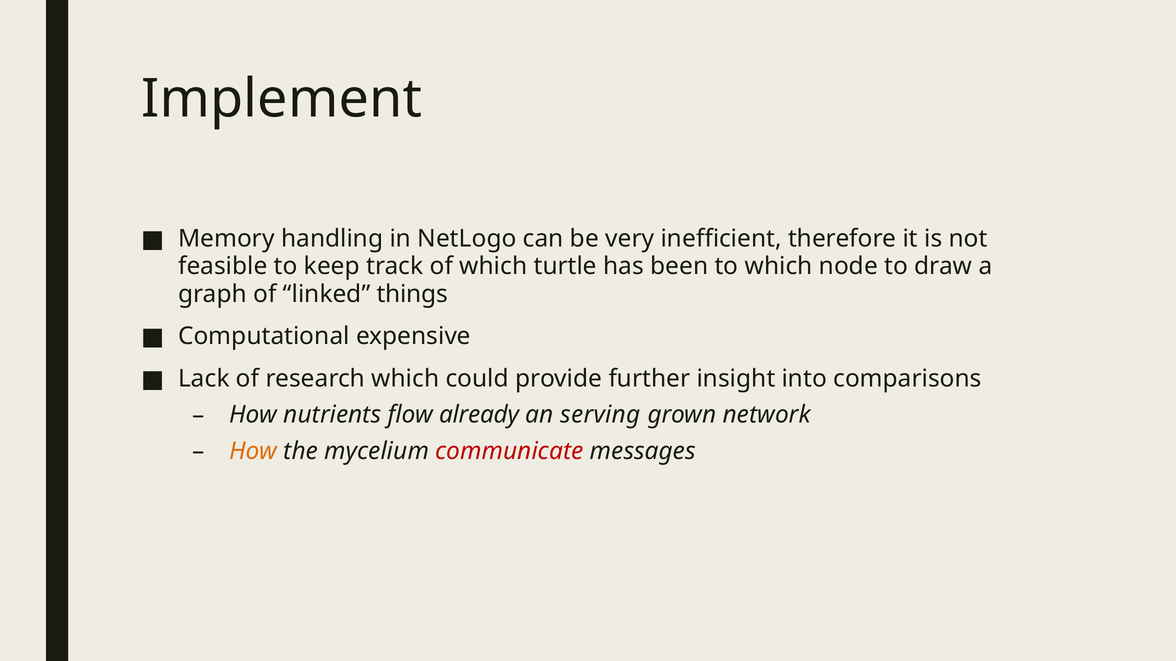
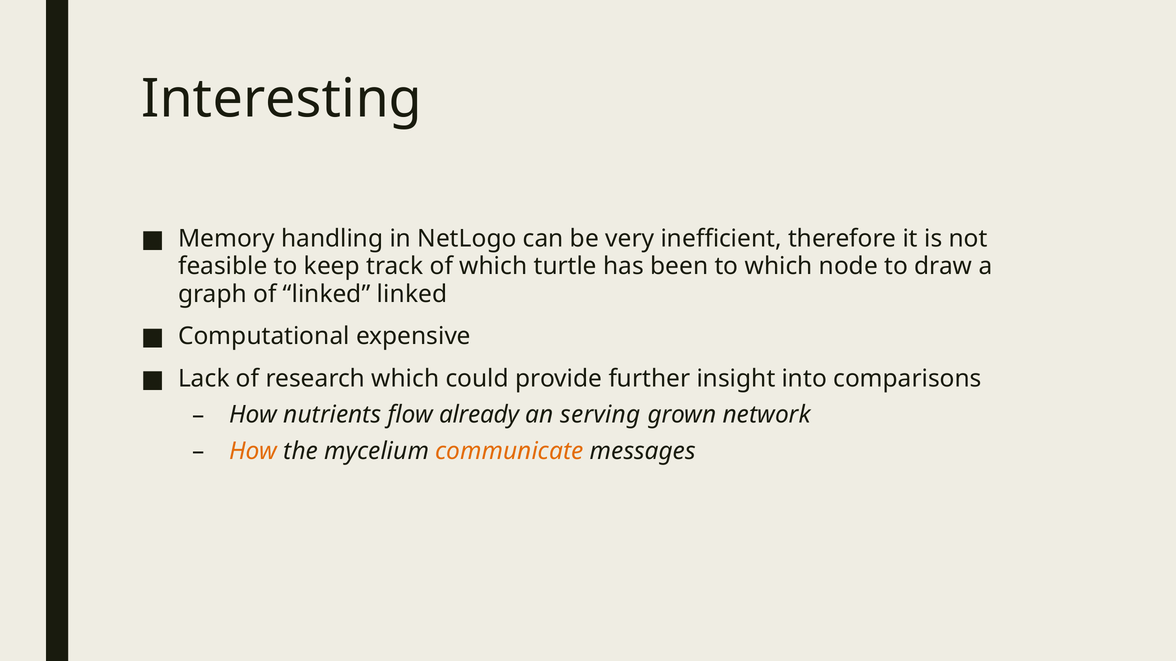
Implement: Implement -> Interesting (282, 99)
linked things: things -> linked (412, 294)
communicate colour: red -> orange (509, 451)
